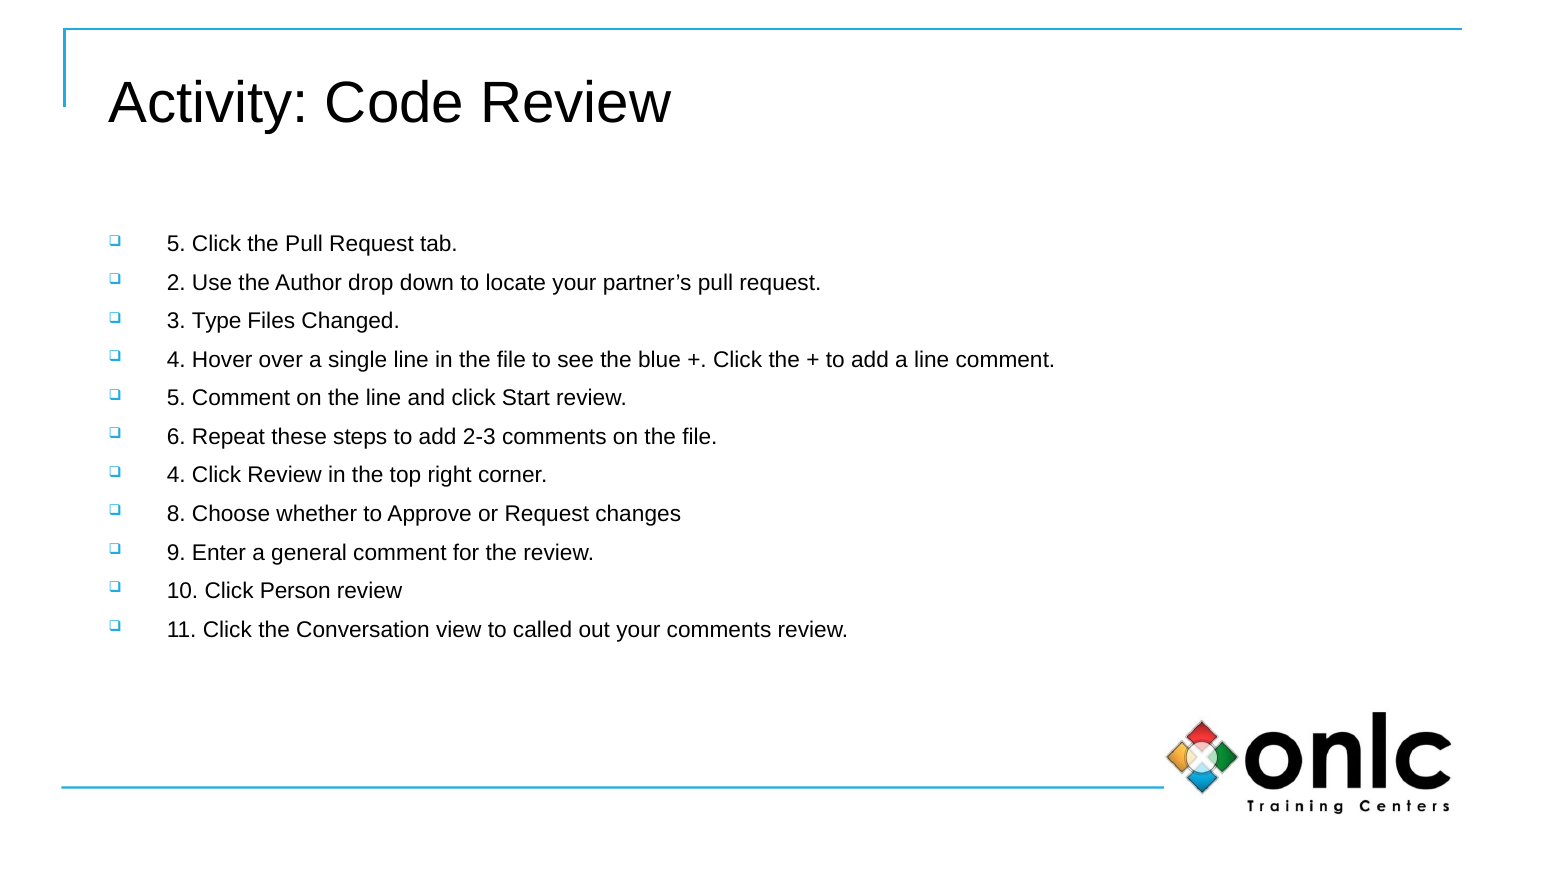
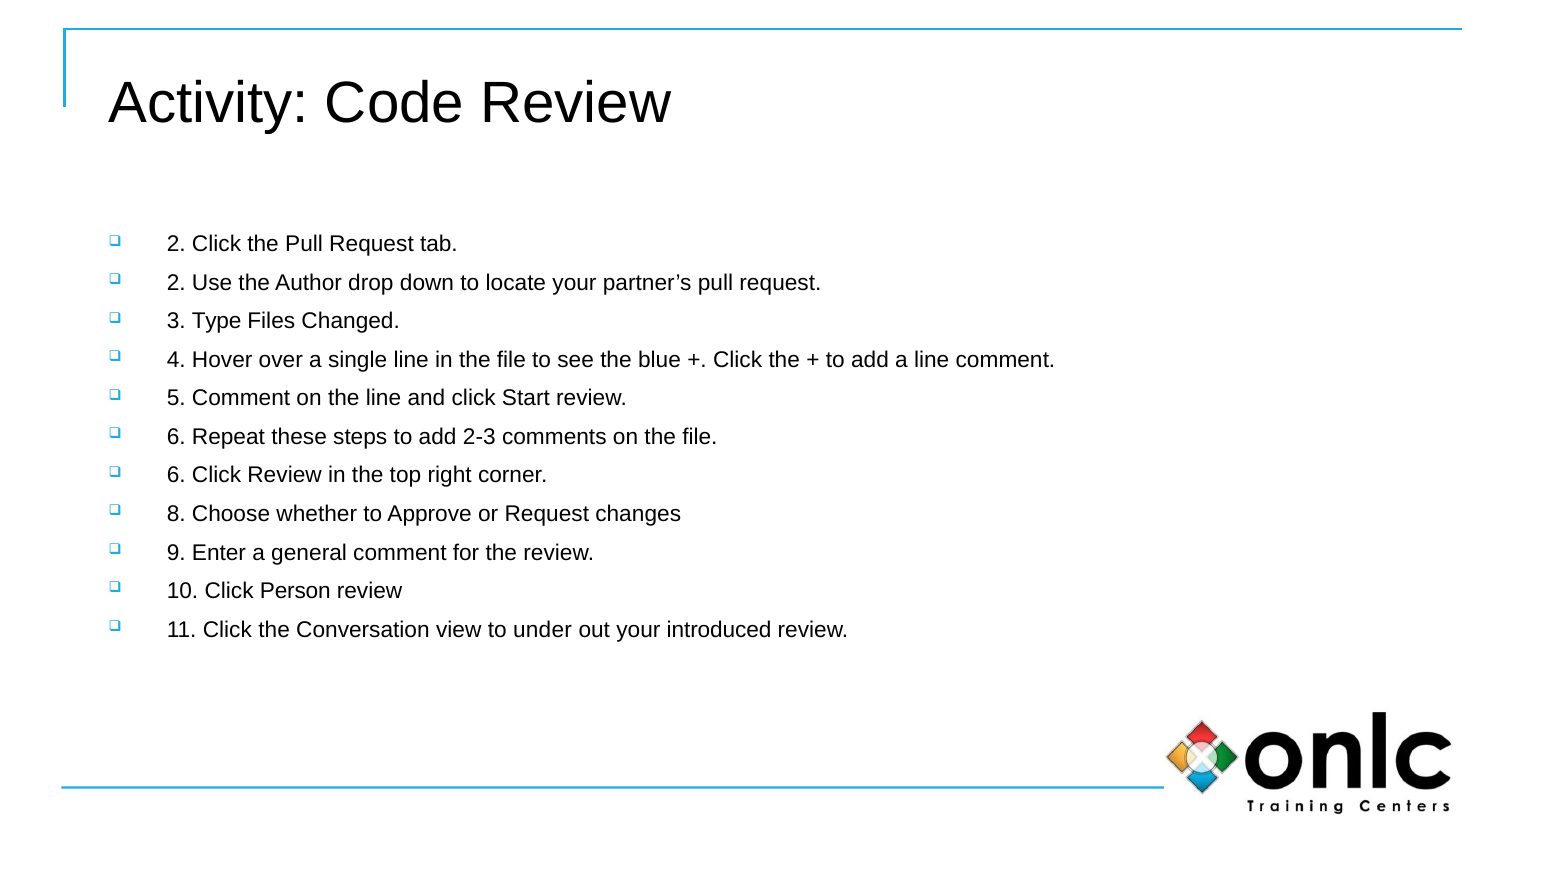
5: 5 -> 2 (176, 244)
4: 4 -> 6 (176, 475)
called: called -> under (542, 629)
your comments: comments -> introduced (719, 629)
